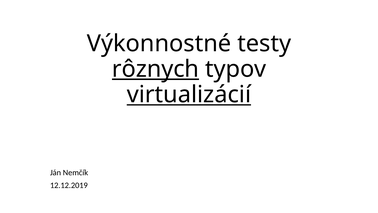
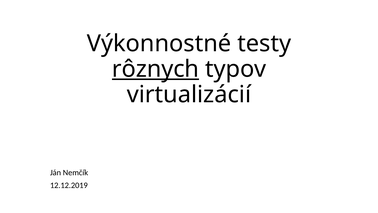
virtualizácií underline: present -> none (189, 94)
